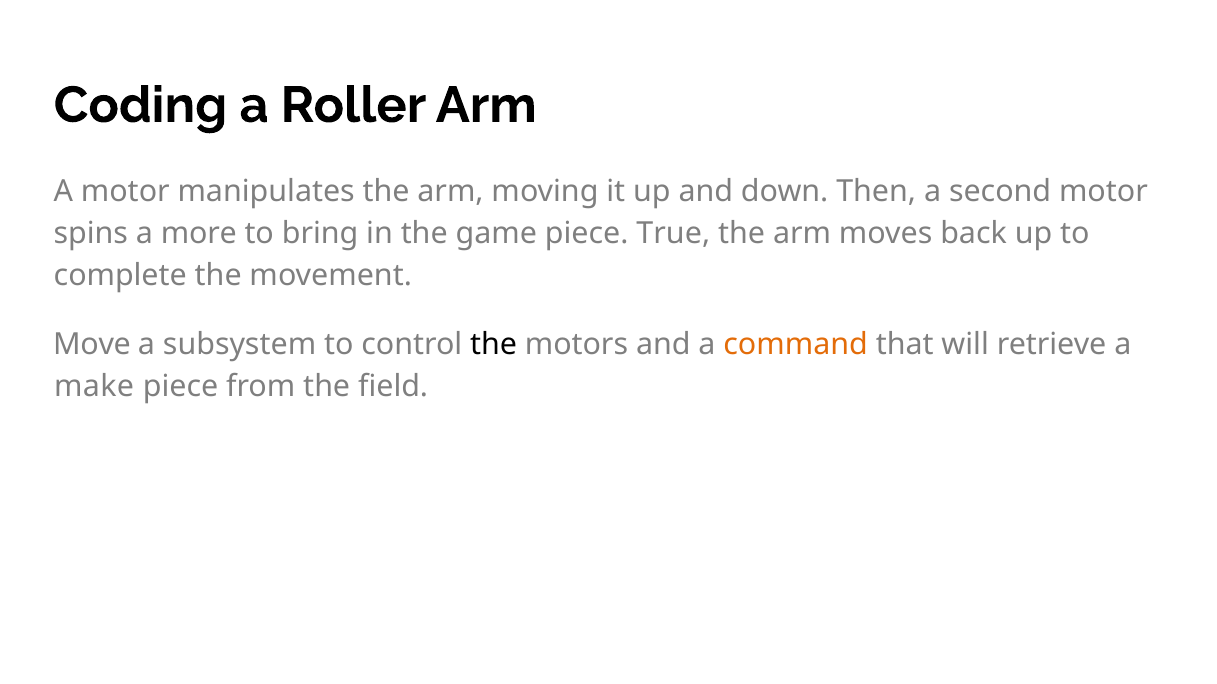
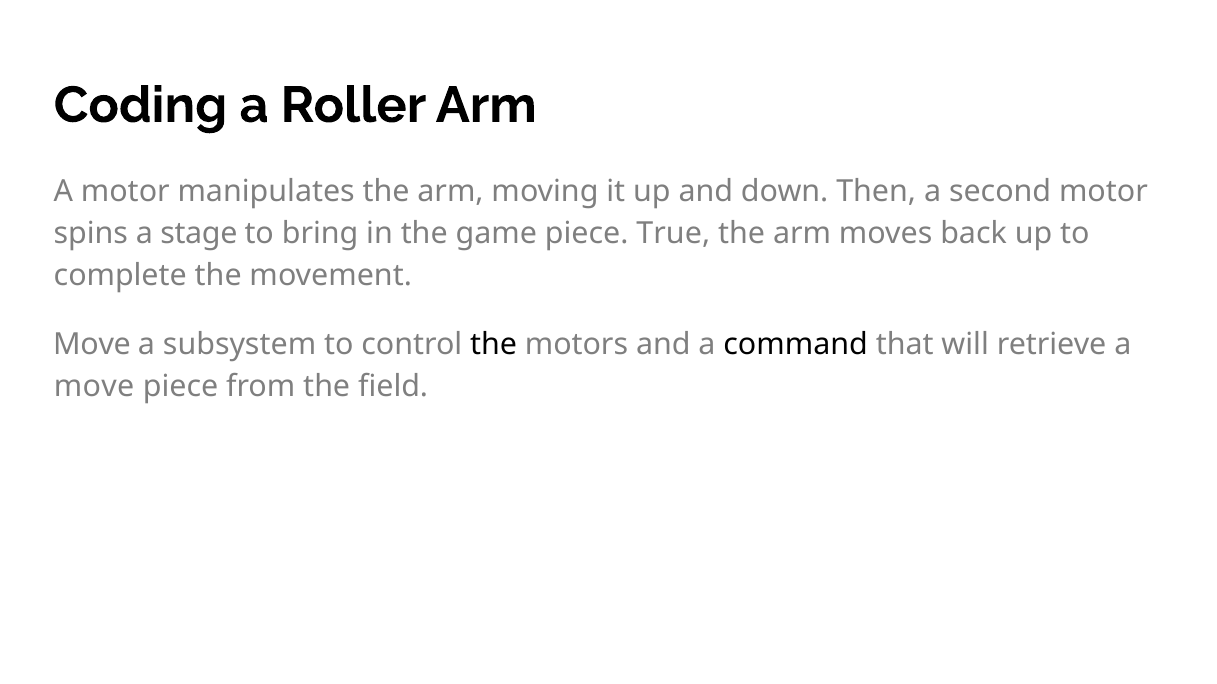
more: more -> stage (199, 233)
command colour: orange -> black (796, 344)
make: make -> move (94, 386)
